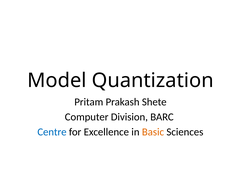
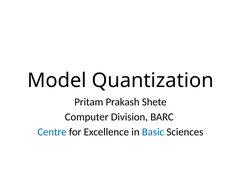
Basic colour: orange -> blue (153, 132)
